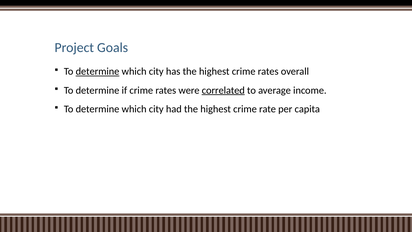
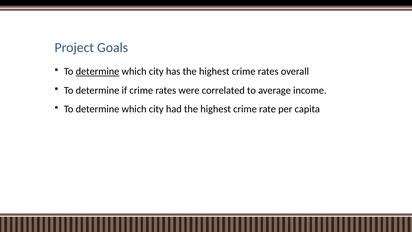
correlated underline: present -> none (223, 90)
